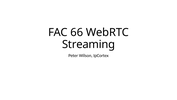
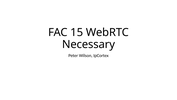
66: 66 -> 15 (77, 32)
Streaming: Streaming -> Necessary (89, 44)
